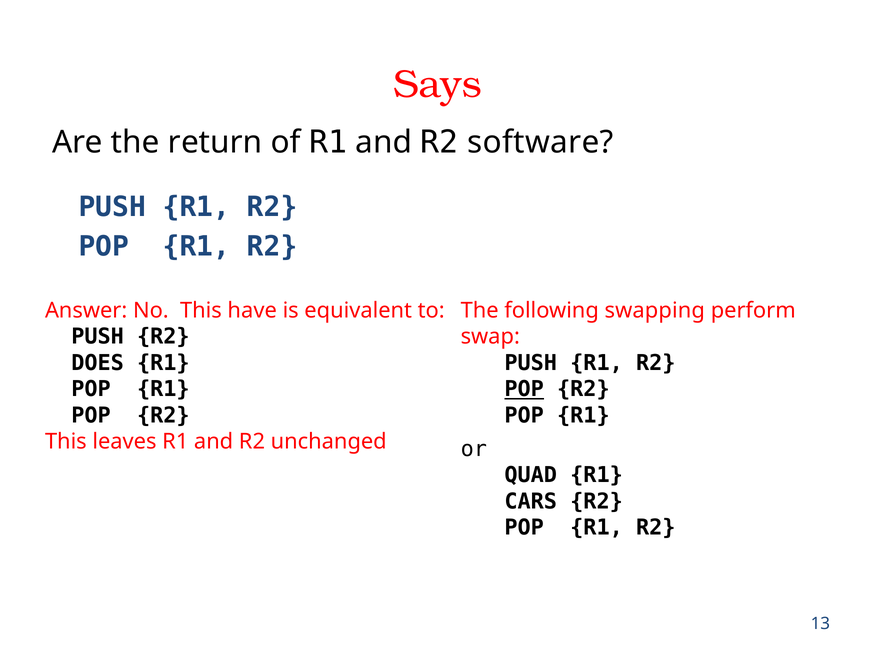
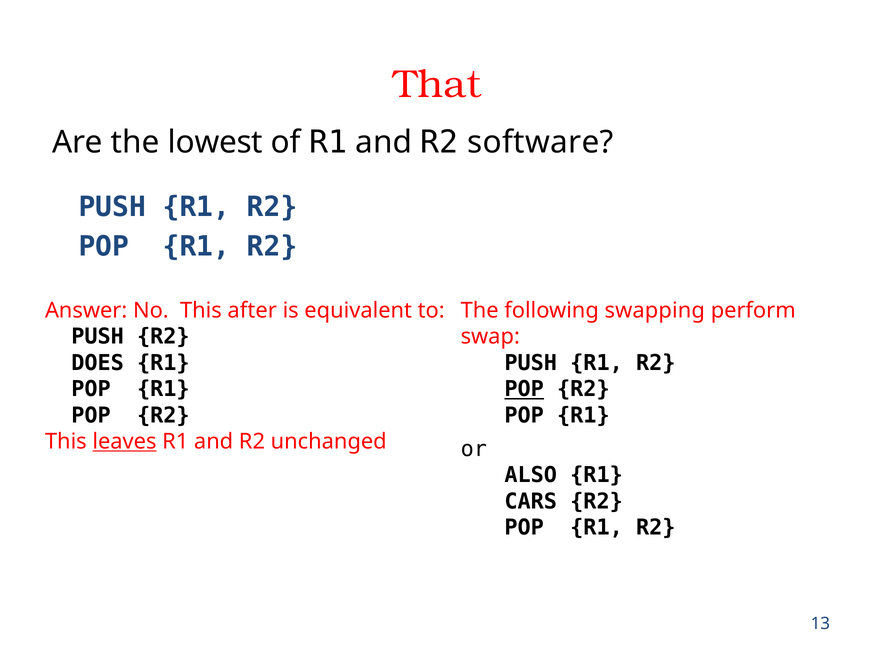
Says: Says -> That (437, 84)
return: return -> lowest (215, 142)
have: have -> after (252, 311)
leaves underline: none -> present (124, 442)
QUAD: QUAD -> ALSO (531, 475)
